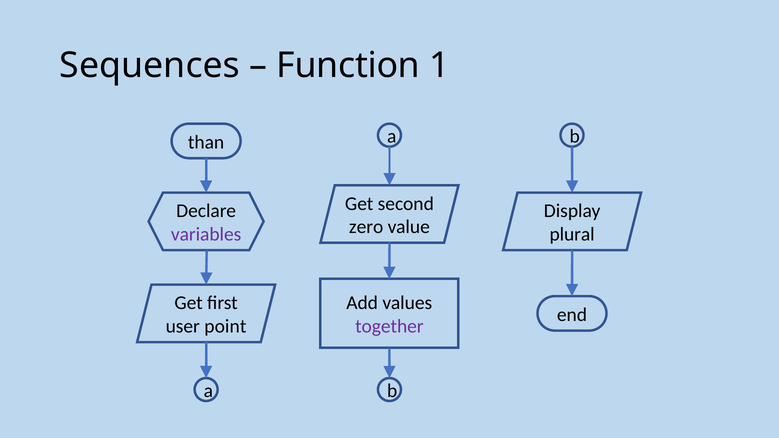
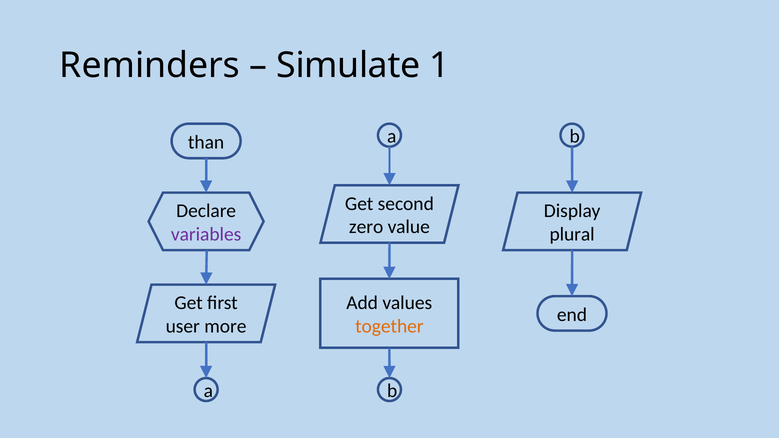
Sequences: Sequences -> Reminders (150, 65)
Function: Function -> Simulate (348, 65)
point: point -> more (225, 327)
together colour: purple -> orange (389, 327)
